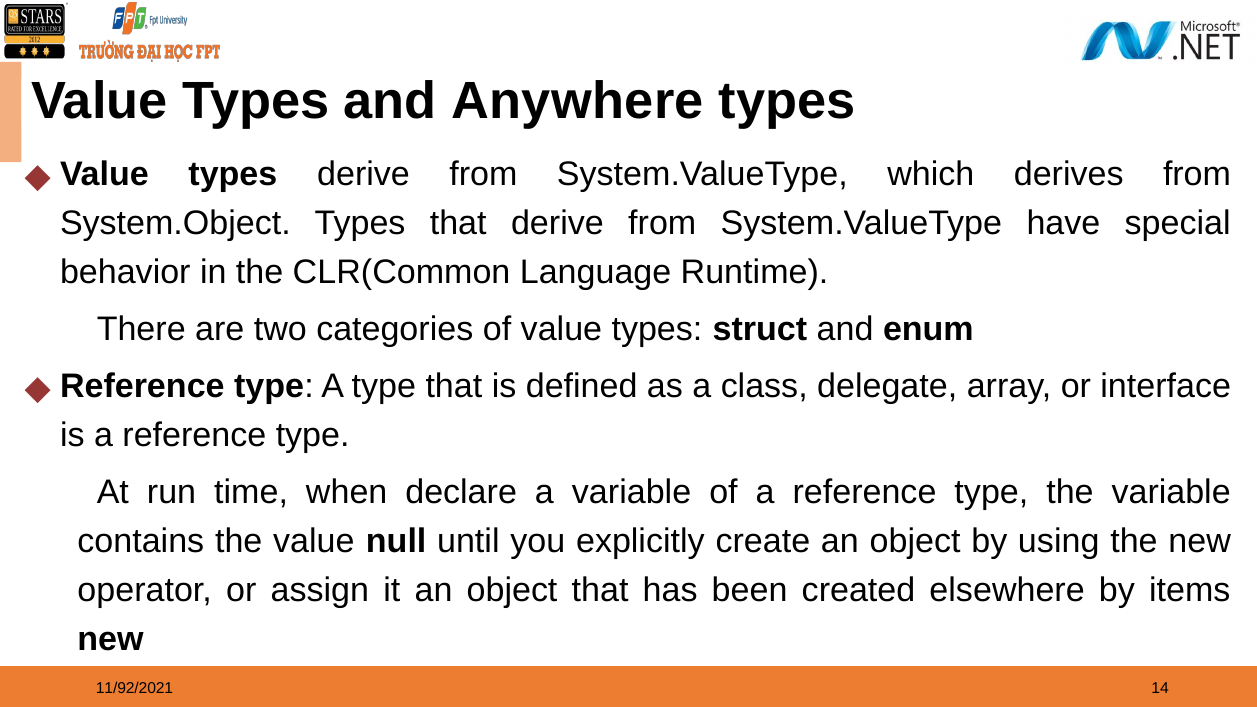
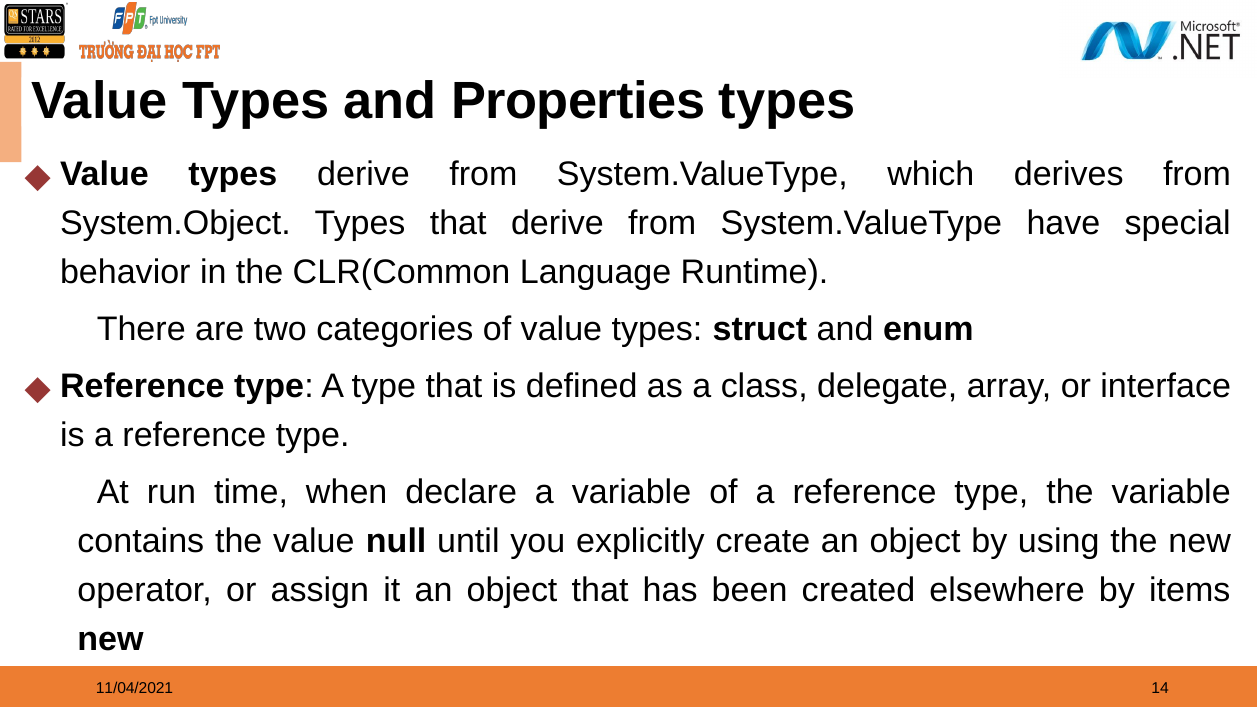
Anywhere: Anywhere -> Properties (578, 102)
11/92/2021: 11/92/2021 -> 11/04/2021 (135, 688)
